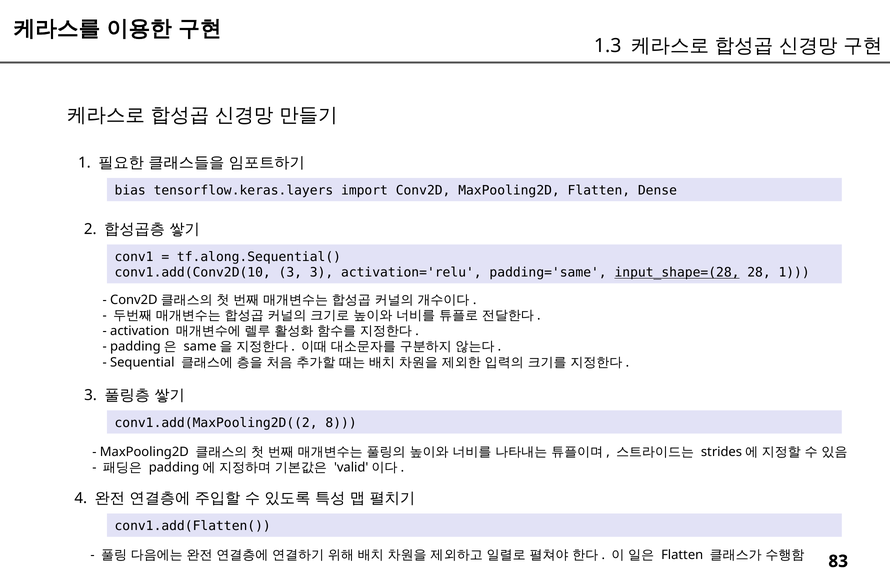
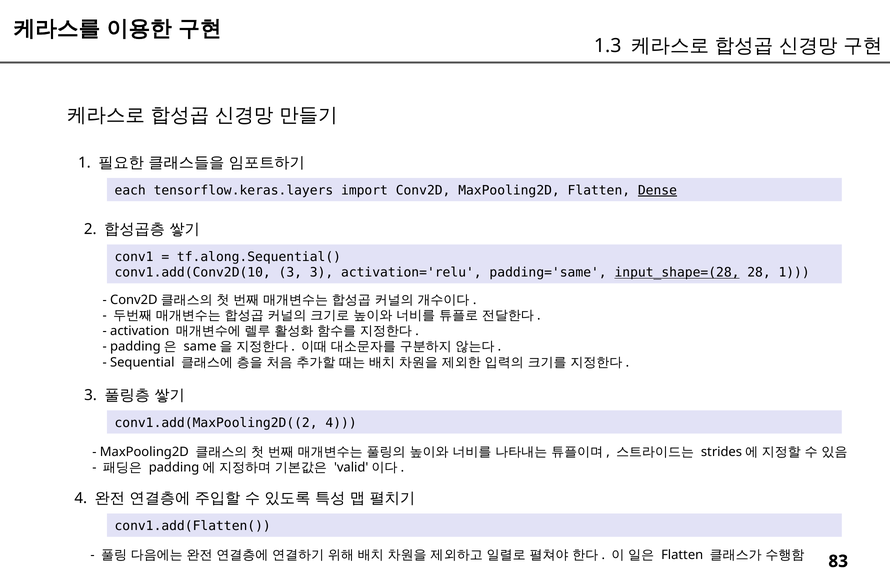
bias: bias -> each (130, 190)
Dense underline: none -> present (657, 190)
conv1.add(MaxPooling2D((2 8: 8 -> 4 (341, 423)
